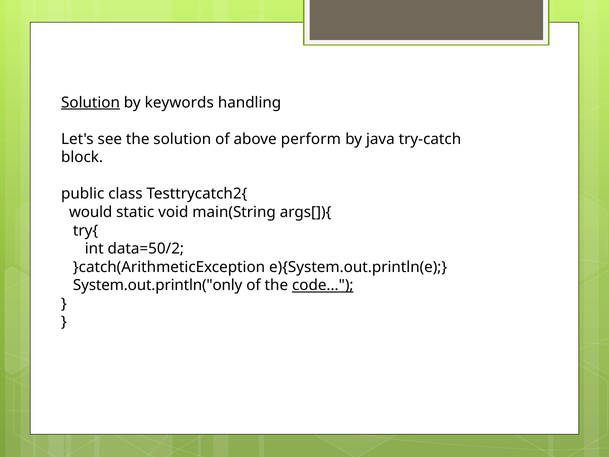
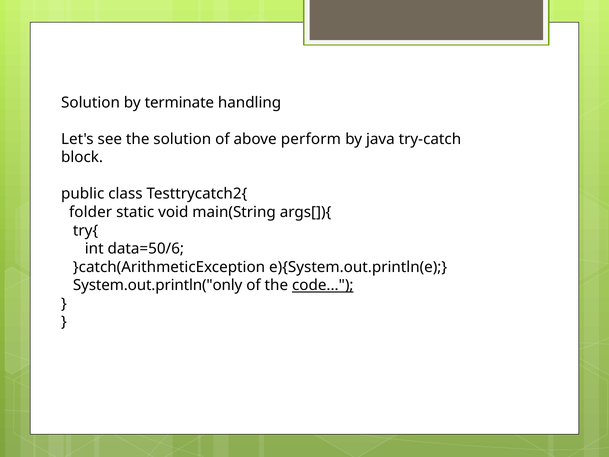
Solution underline: present -> none (91, 102)
keywords: keywords -> terminate (179, 102)
would: would -> folder (91, 212)
data=50/2: data=50/2 -> data=50/6 (146, 249)
